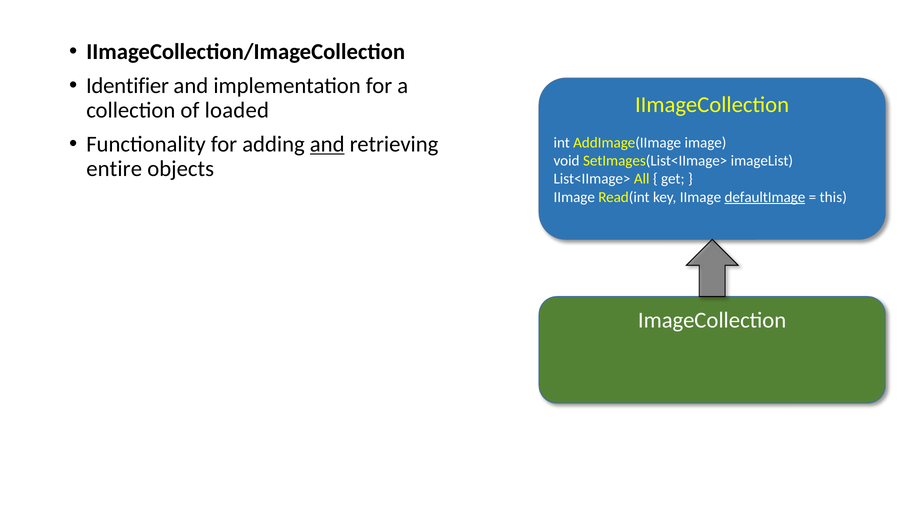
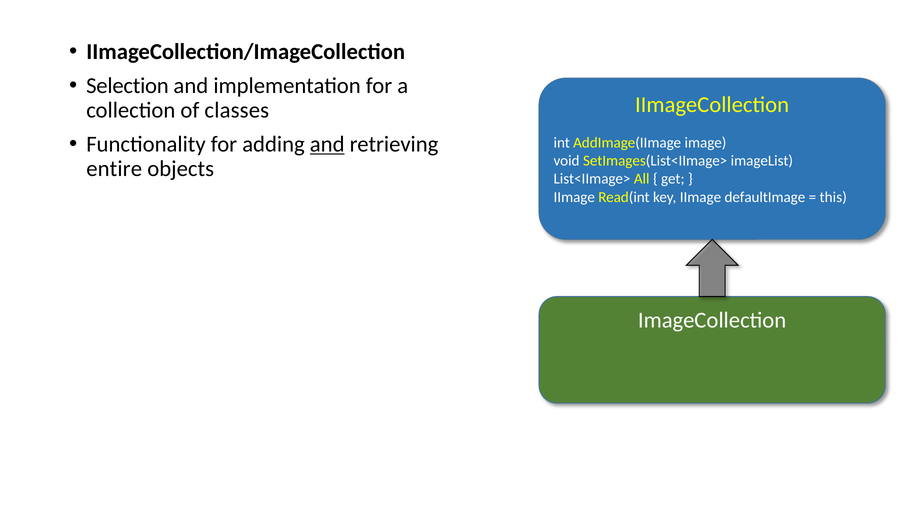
Identifier: Identifier -> Selection (127, 86)
loaded: loaded -> classes (237, 110)
defaultImage underline: present -> none (765, 197)
